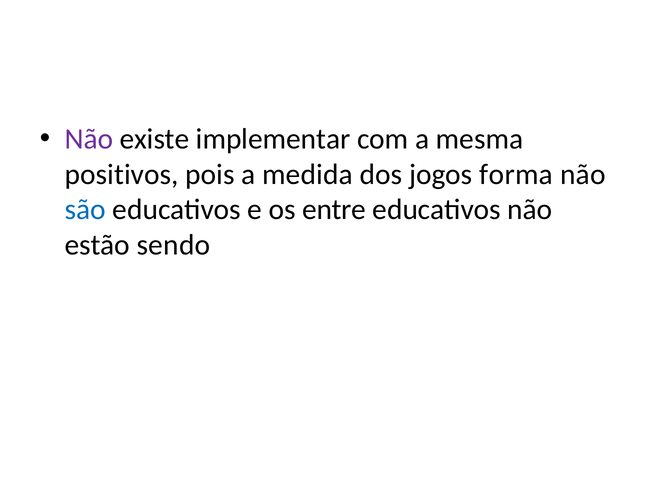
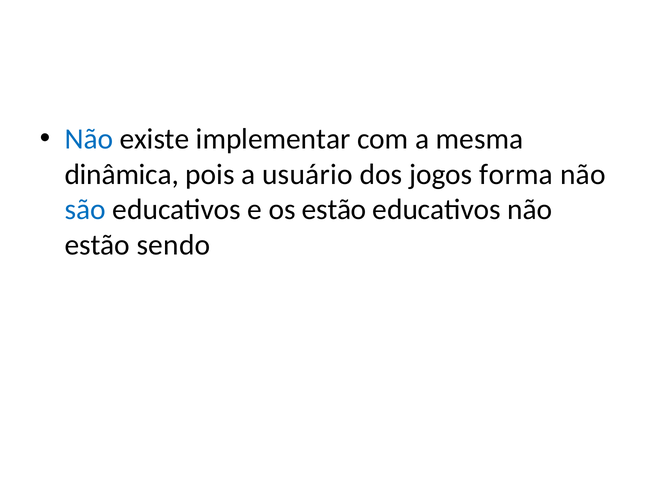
Não colour: purple -> blue (89, 139)
positivos: positivos -> dinâmica (122, 174)
medida: medida -> usuário (308, 174)
os entre: entre -> estão (334, 210)
